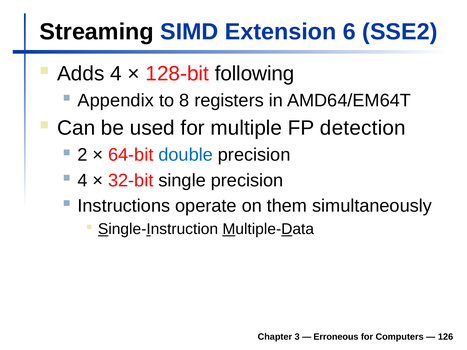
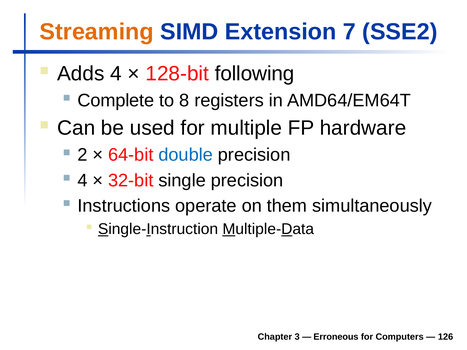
Streaming colour: black -> orange (97, 32)
6: 6 -> 7 (349, 32)
Appendix: Appendix -> Complete (116, 101)
detection: detection -> hardware (363, 128)
